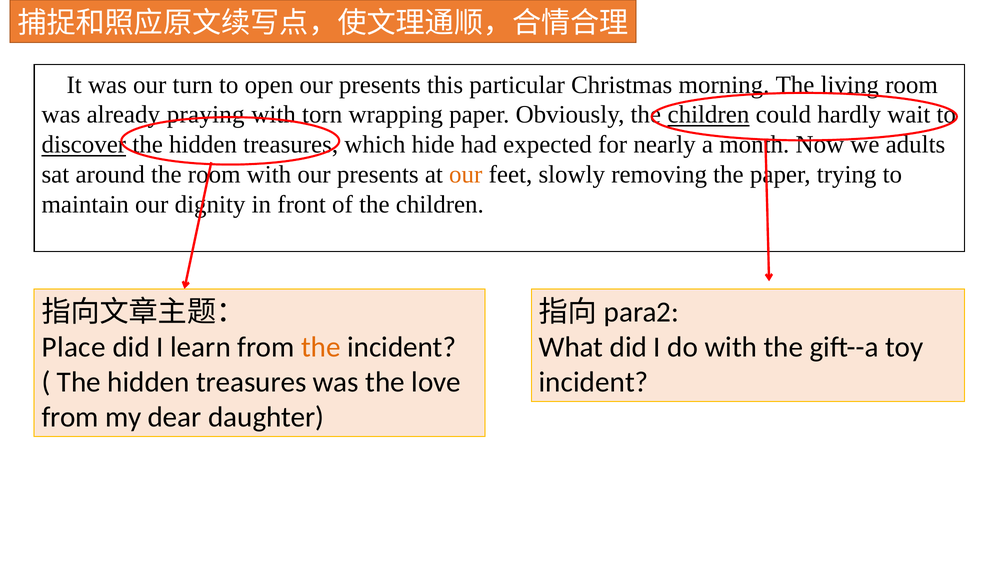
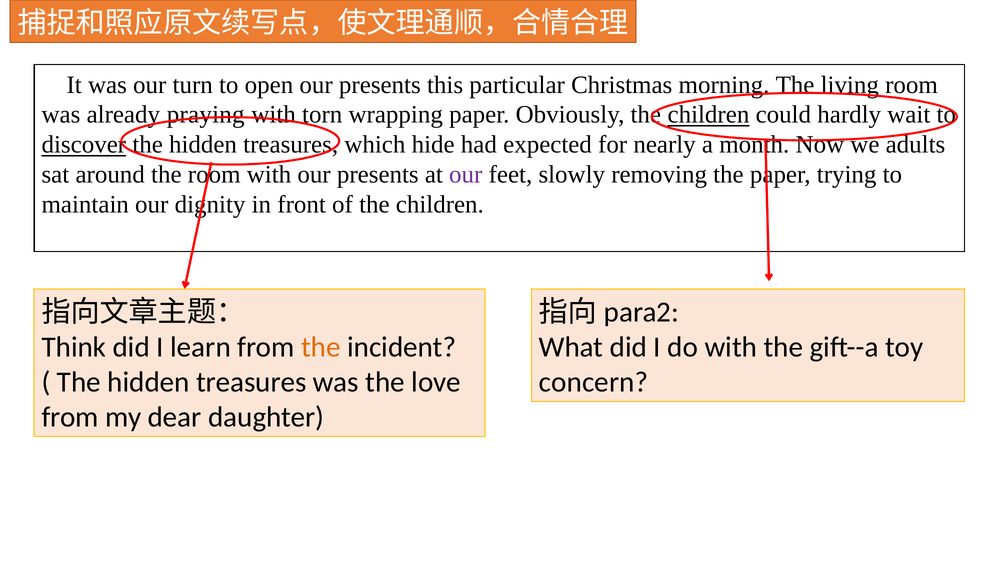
our colour: orange -> purple (466, 175)
Place: Place -> Think (74, 347)
incident: incident -> concern (593, 382)
